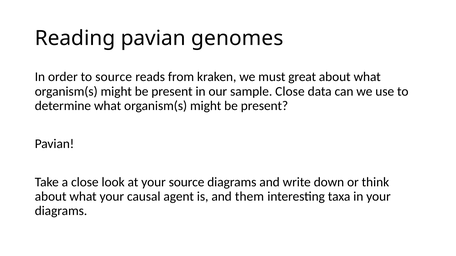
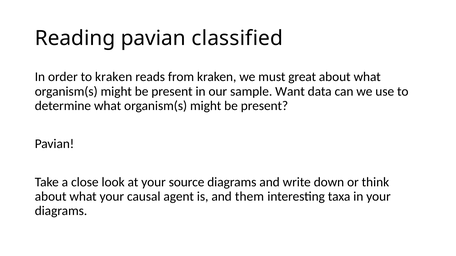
genomes: genomes -> classified (237, 38)
to source: source -> kraken (114, 77)
sample Close: Close -> Want (290, 91)
